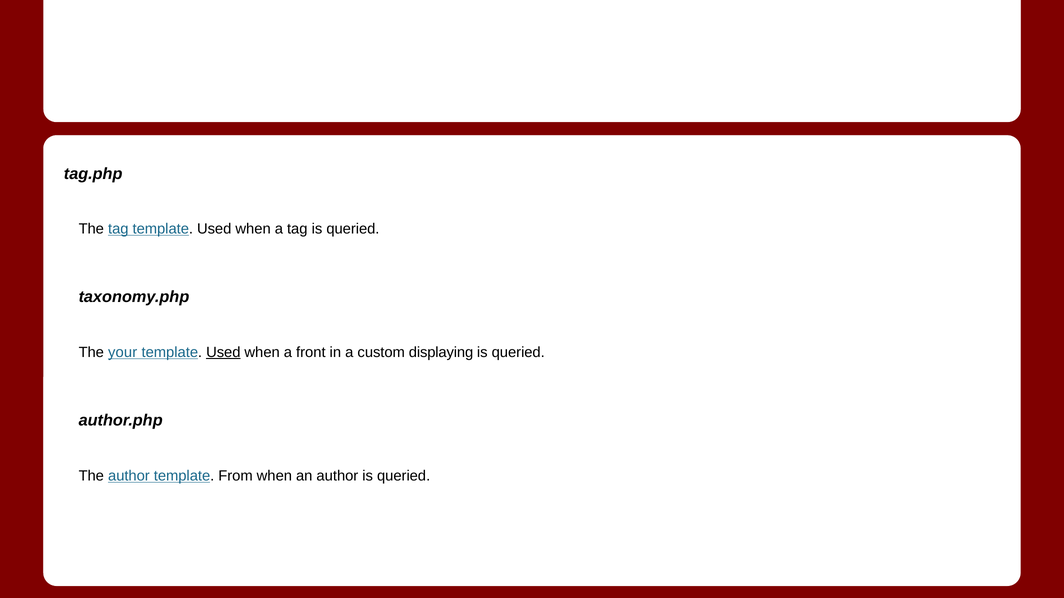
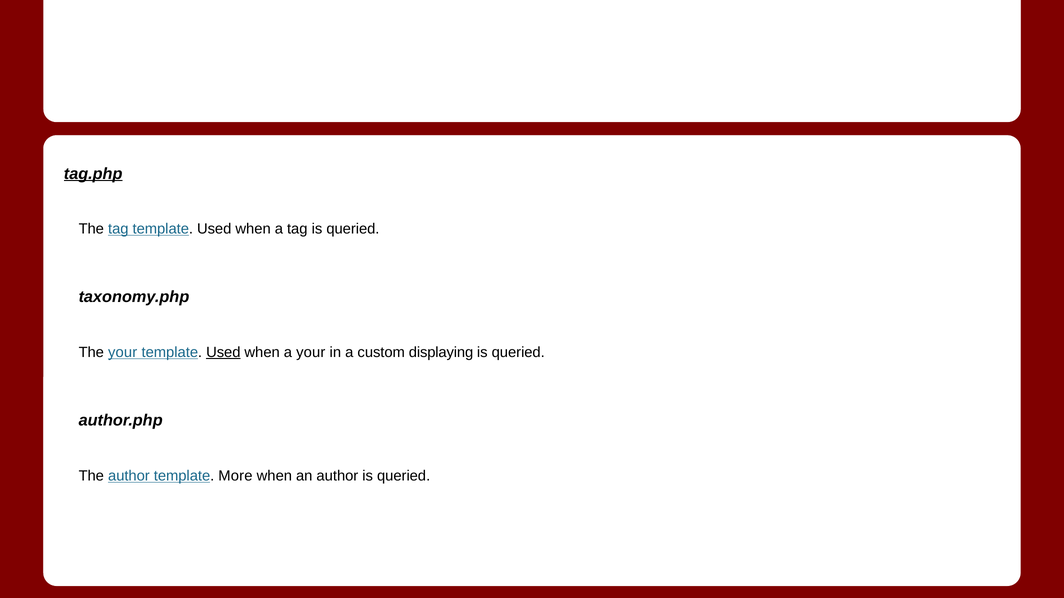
tag.php underline: none -> present (93, 174)
a front: front -> your (311, 353)
From: From -> More (235, 476)
